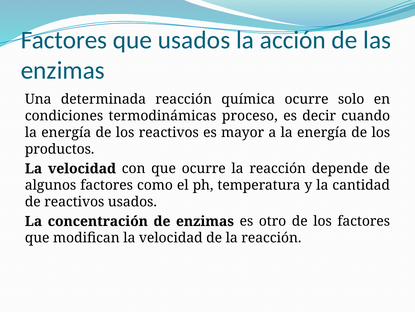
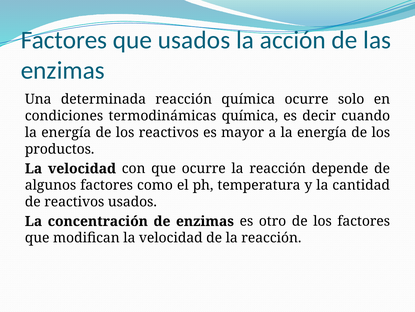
termodinámicas proceso: proceso -> química (250, 116)
